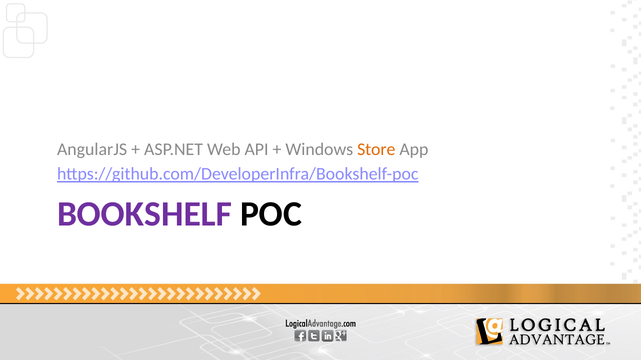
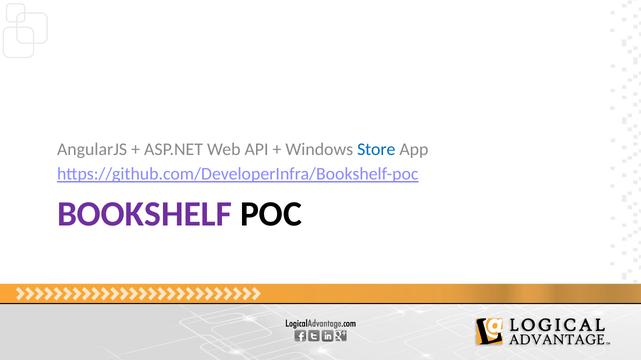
Store colour: orange -> blue (376, 149)
